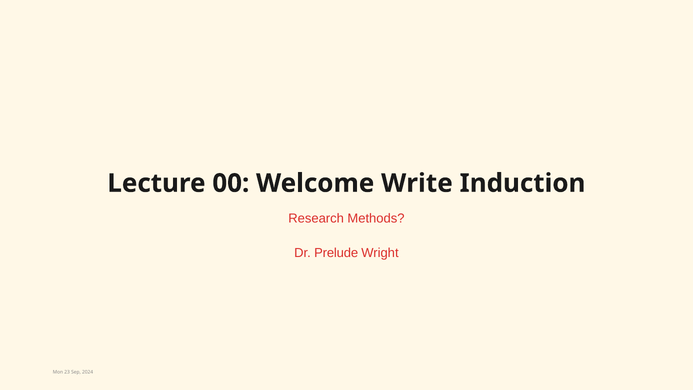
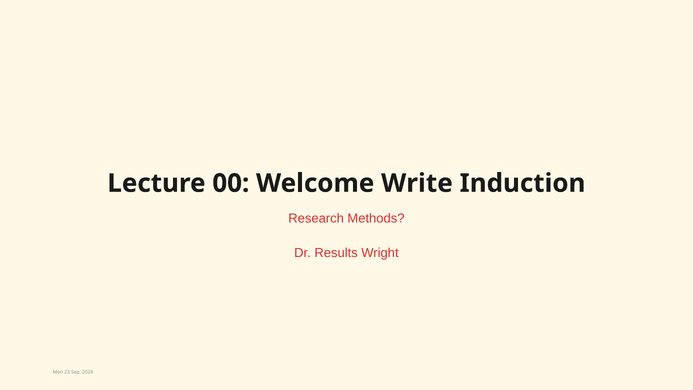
Prelude: Prelude -> Results (336, 253)
